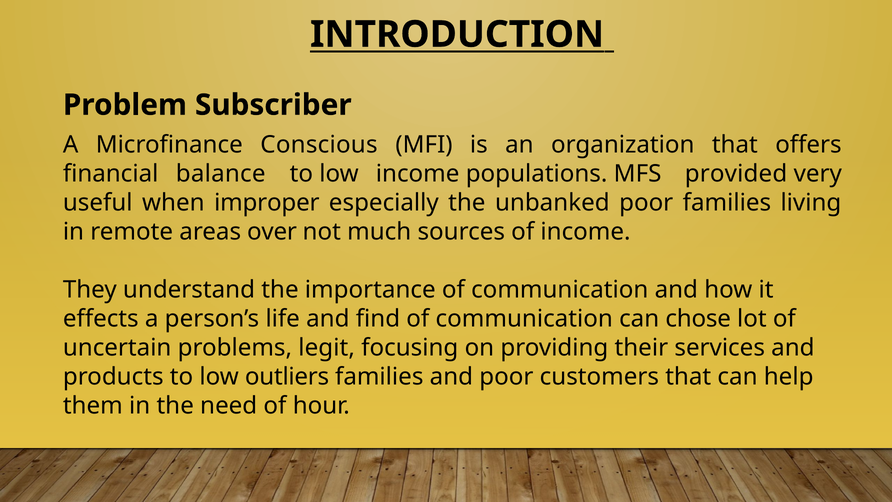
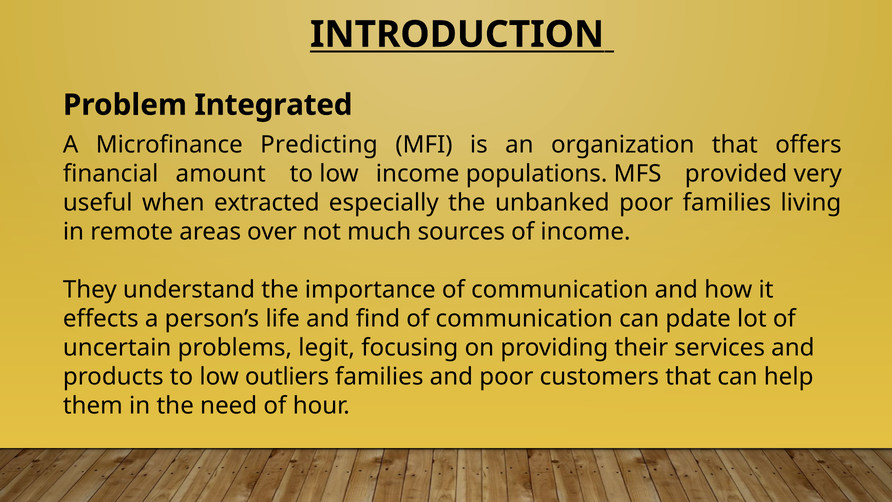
Subscriber: Subscriber -> Integrated (273, 105)
Conscious: Conscious -> Predicting (319, 145)
balance: balance -> amount (221, 174)
improper: improper -> extracted (267, 203)
chose: chose -> pdate (698, 318)
